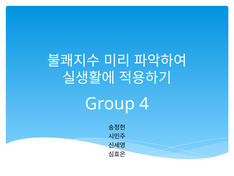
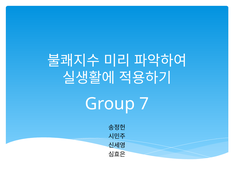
4: 4 -> 7 (144, 103)
